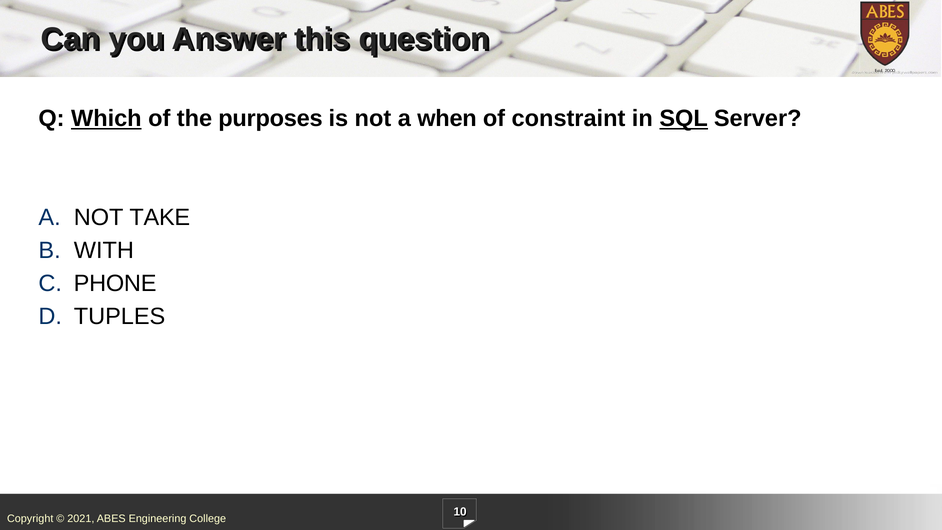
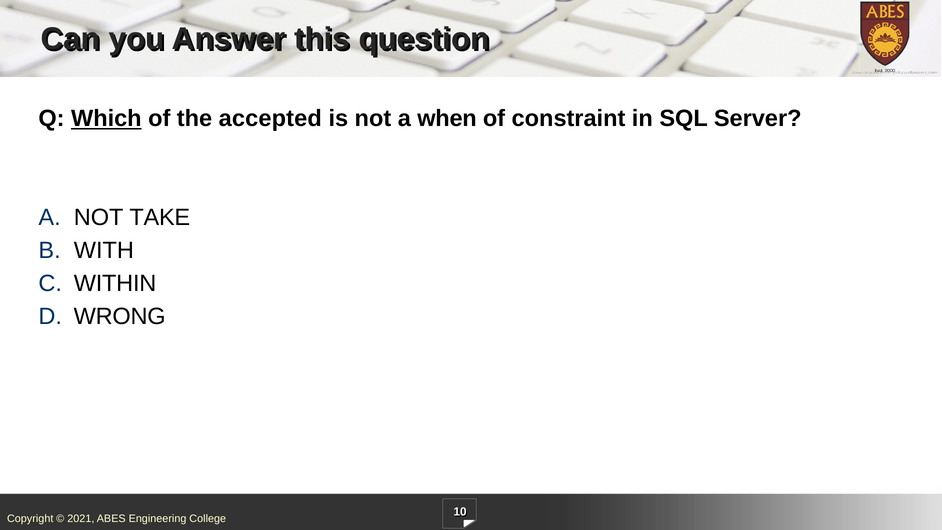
purposes: purposes -> accepted (270, 118)
SQL underline: present -> none (684, 118)
PHONE: PHONE -> WITHIN (115, 283)
TUPLES: TUPLES -> WRONG (120, 316)
